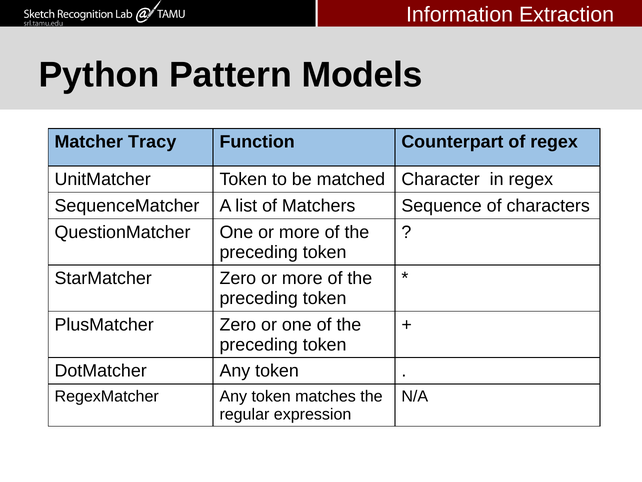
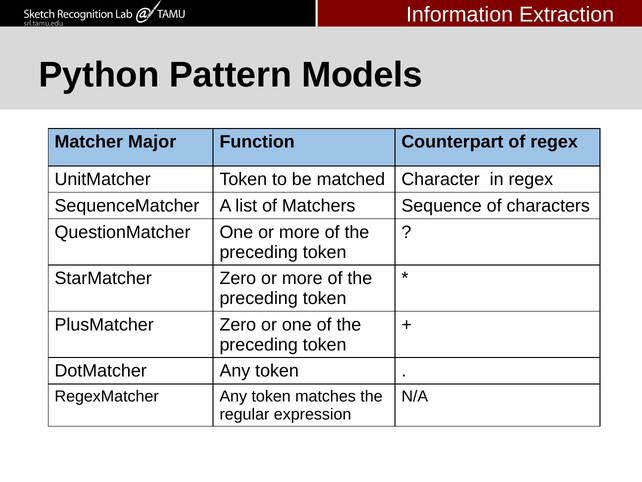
Tracy: Tracy -> Major (152, 142)
